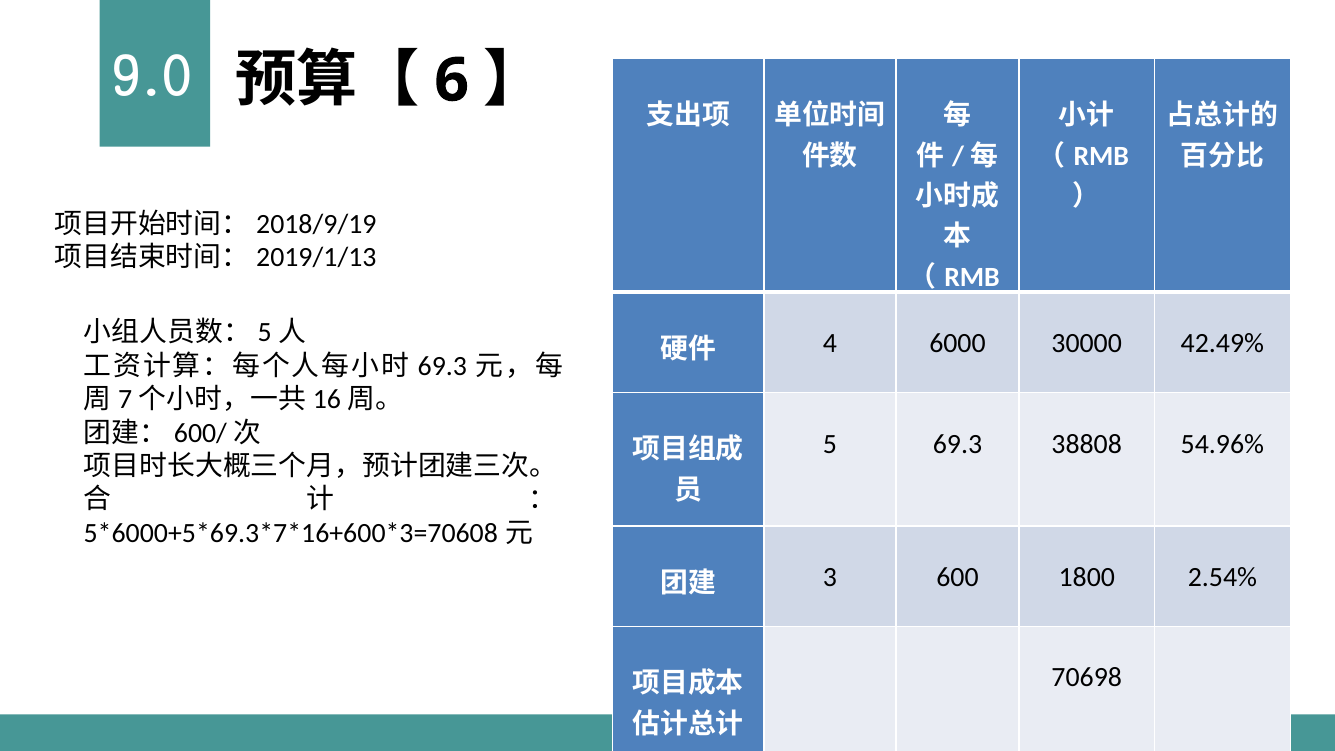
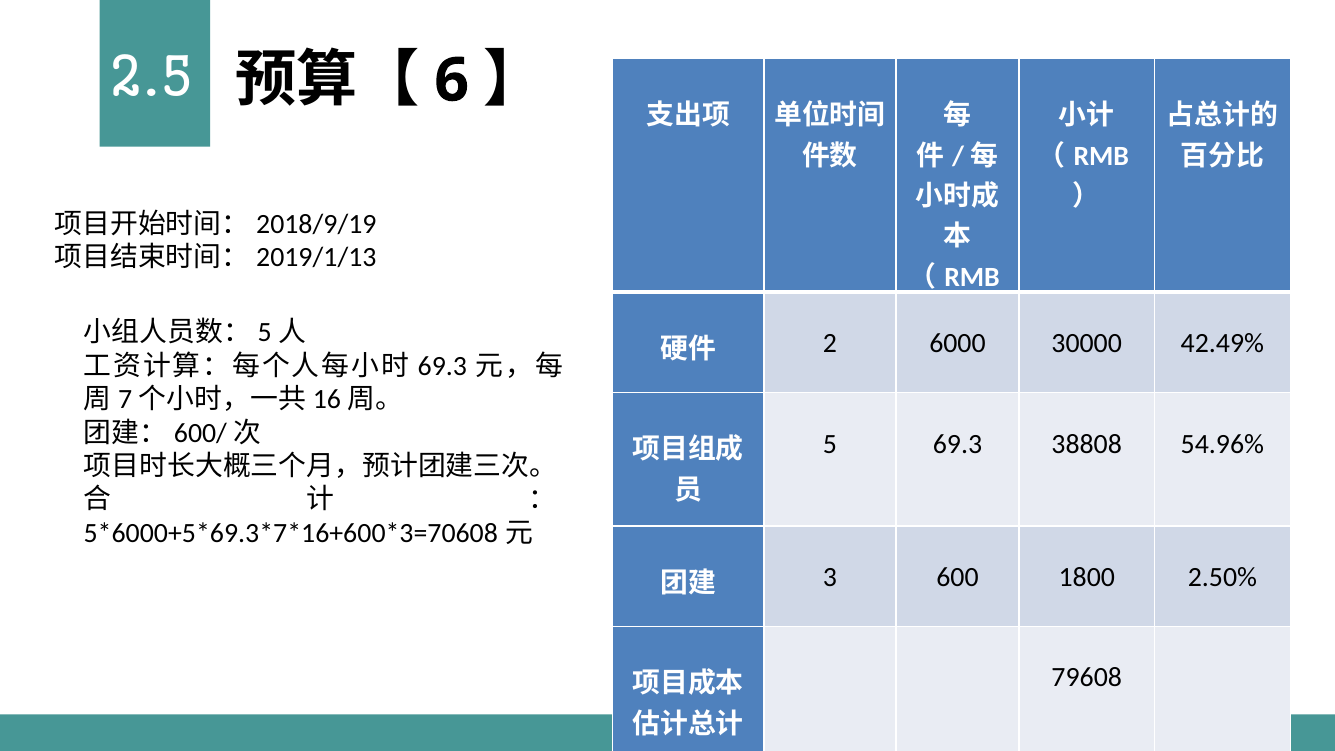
9.0: 9.0 -> 2.5 (151, 77)
4: 4 -> 2 (830, 344)
2.54%: 2.54% -> 2.50% (1222, 577)
70698: 70698 -> 79608 (1087, 678)
